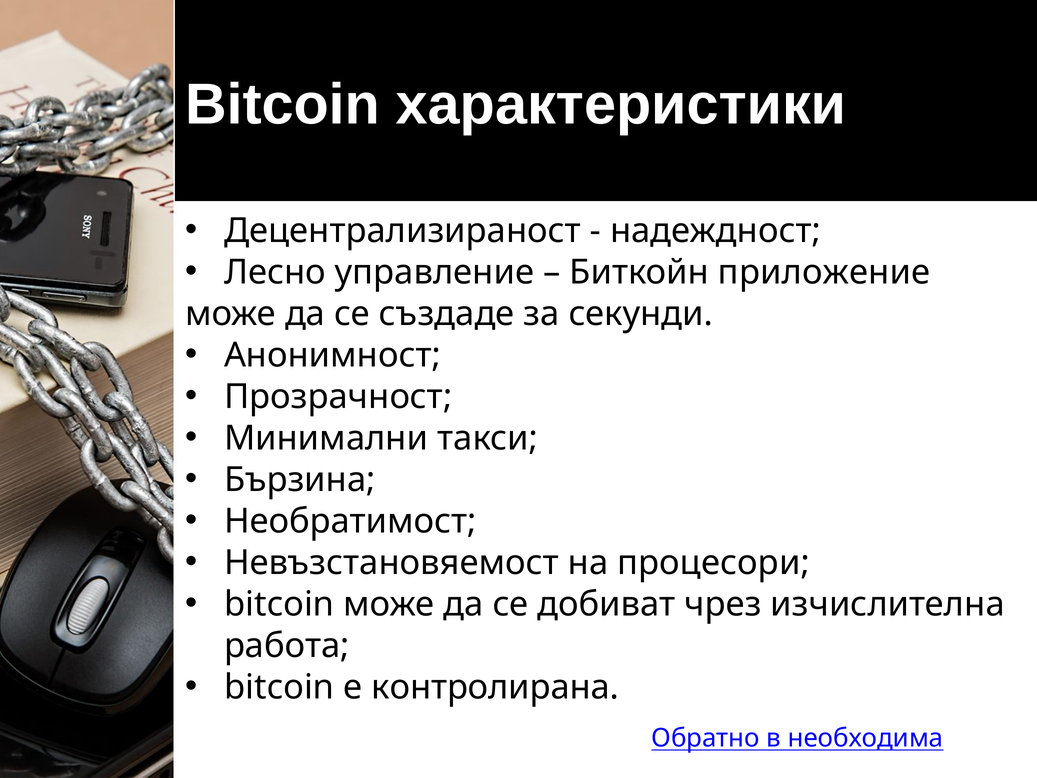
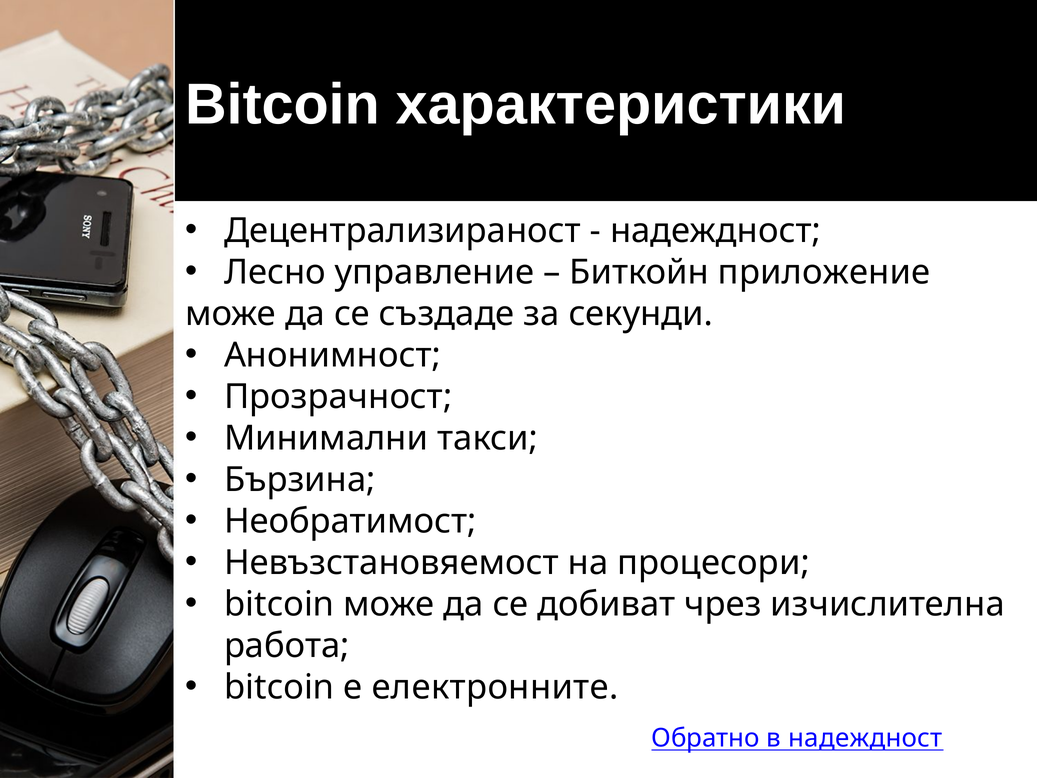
контролирана: контролирана -> електронните (495, 687)
в необходима: необходима -> надеждност (865, 738)
